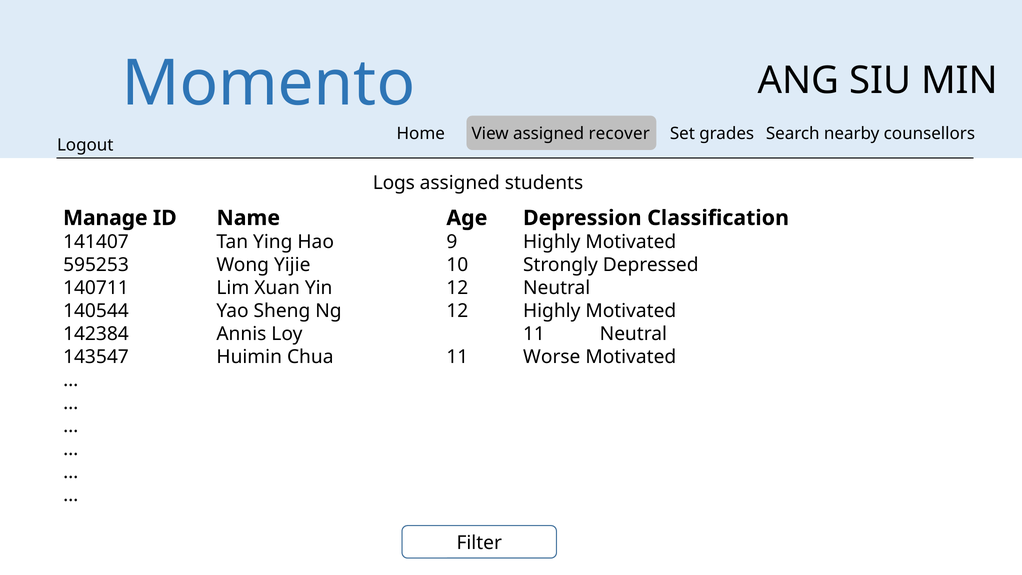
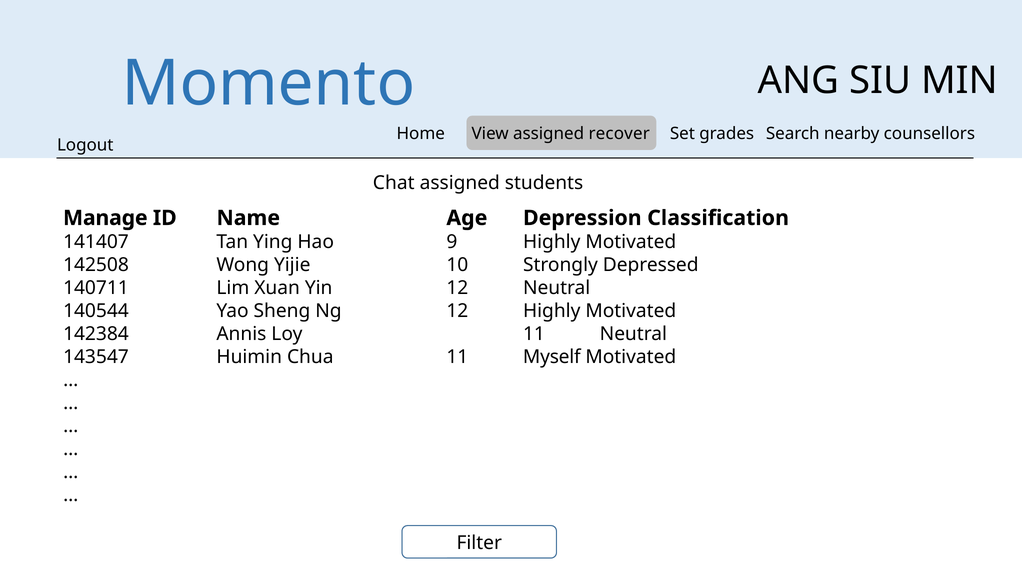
Logs: Logs -> Chat (394, 183)
595253: 595253 -> 142508 (96, 265)
Worse: Worse -> Myself (552, 357)
